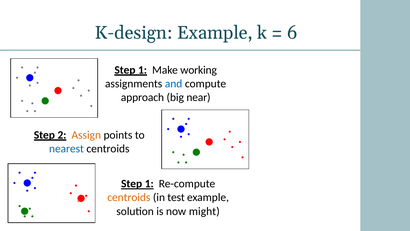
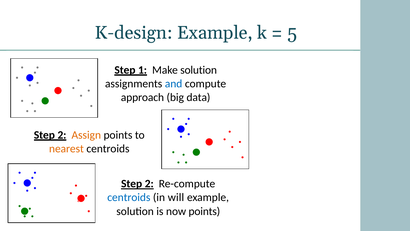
6: 6 -> 5 (292, 33)
Make working: working -> solution (199, 70)
near: near -> data (198, 97)
nearest colour: blue -> orange (66, 149)
1: 1 -> 2 (149, 184)
centroids colour: orange -> blue (129, 197)
test: test -> will (176, 197)
now might: might -> points (204, 211)
